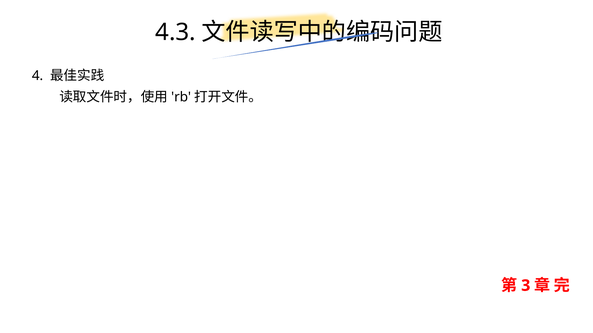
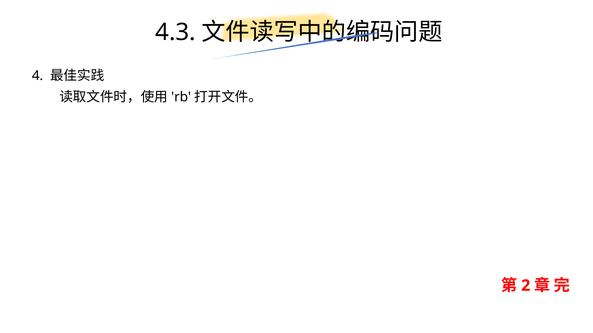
3: 3 -> 2 (526, 286)
